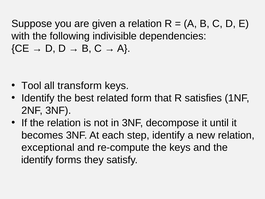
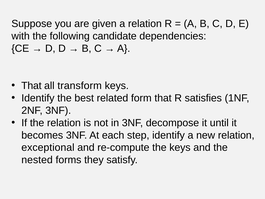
indivisible: indivisible -> candidate (115, 36)
Tool: Tool -> That (31, 86)
identify: identify -> nested (37, 160)
